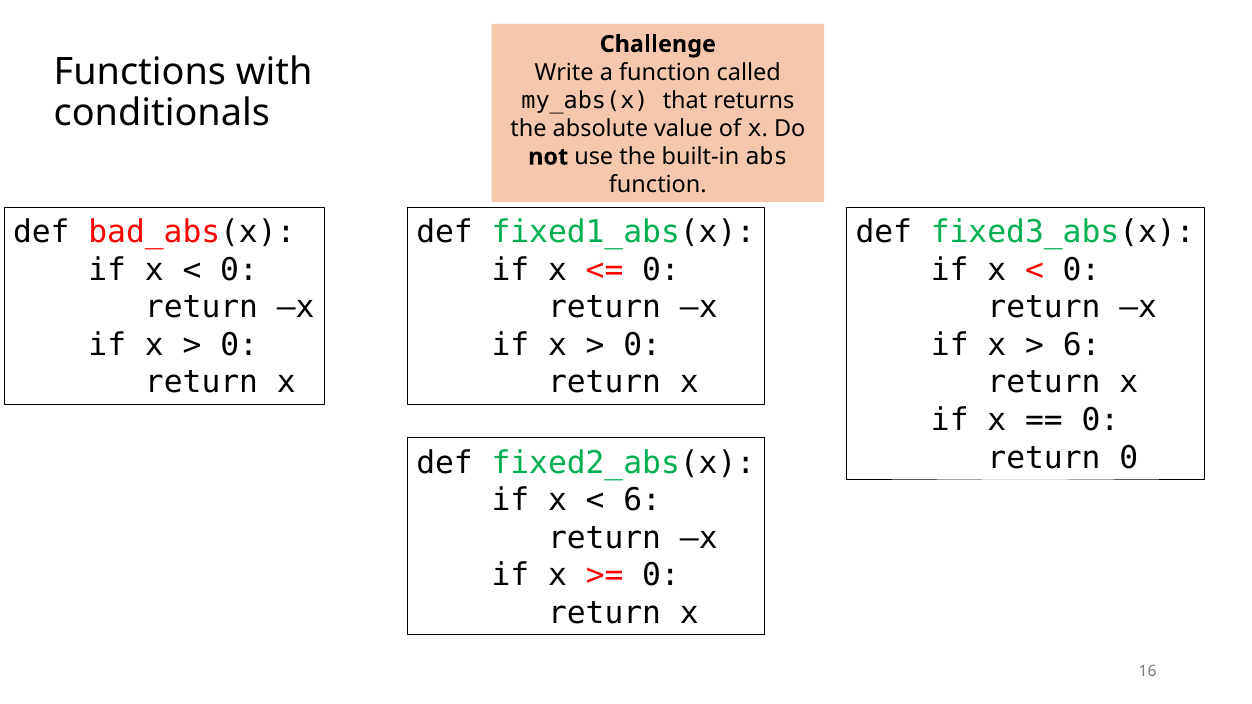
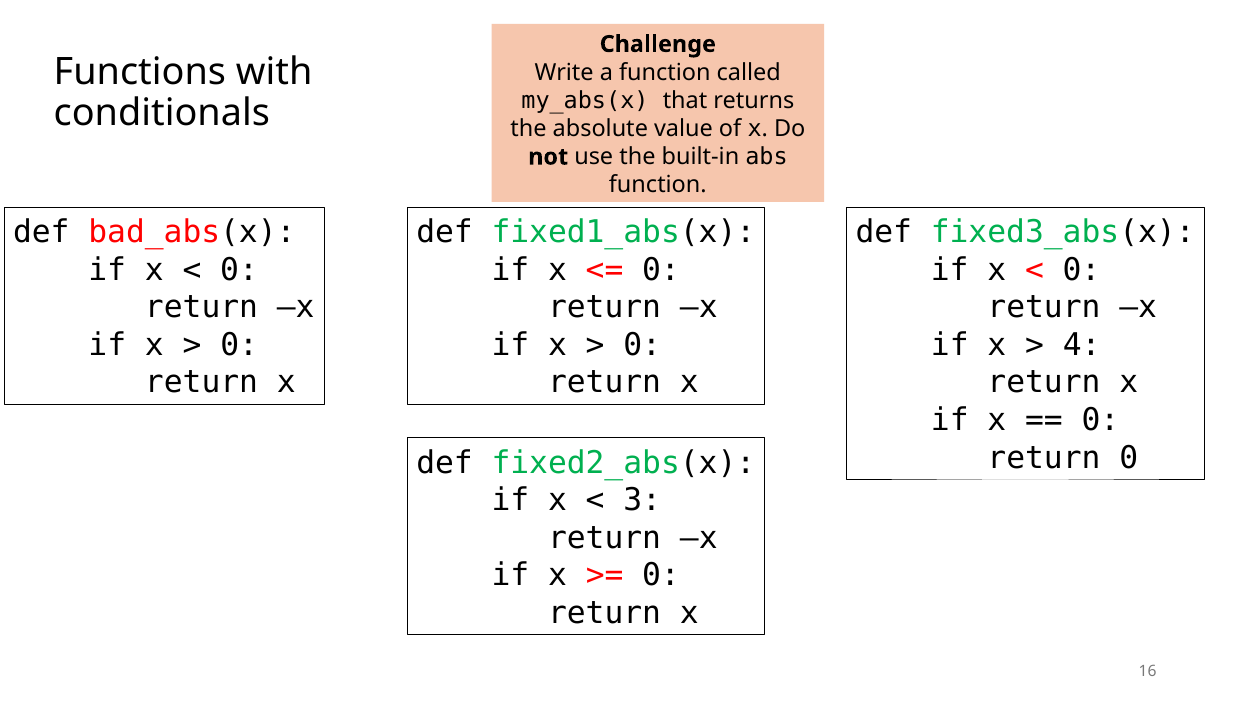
6: 6 -> 4 (1082, 345)
6: 6 -> 3 (642, 500)
